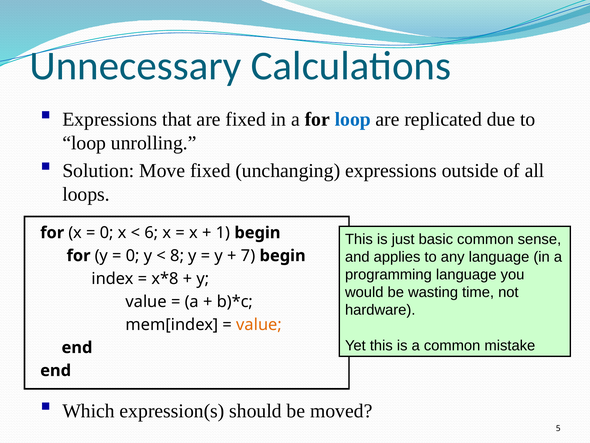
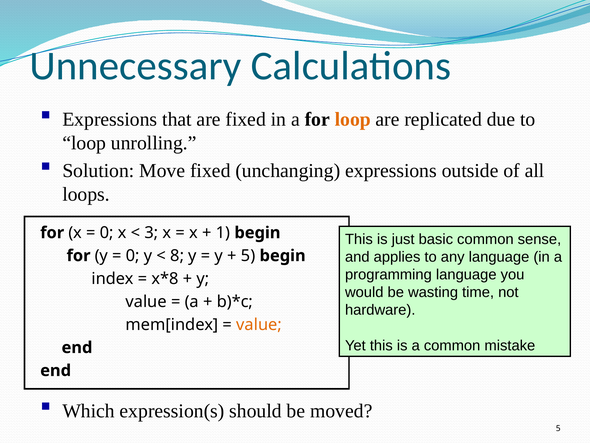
loop colour: blue -> orange (353, 119)
6: 6 -> 3 (151, 232)
7: 7 -> 5 (248, 255)
